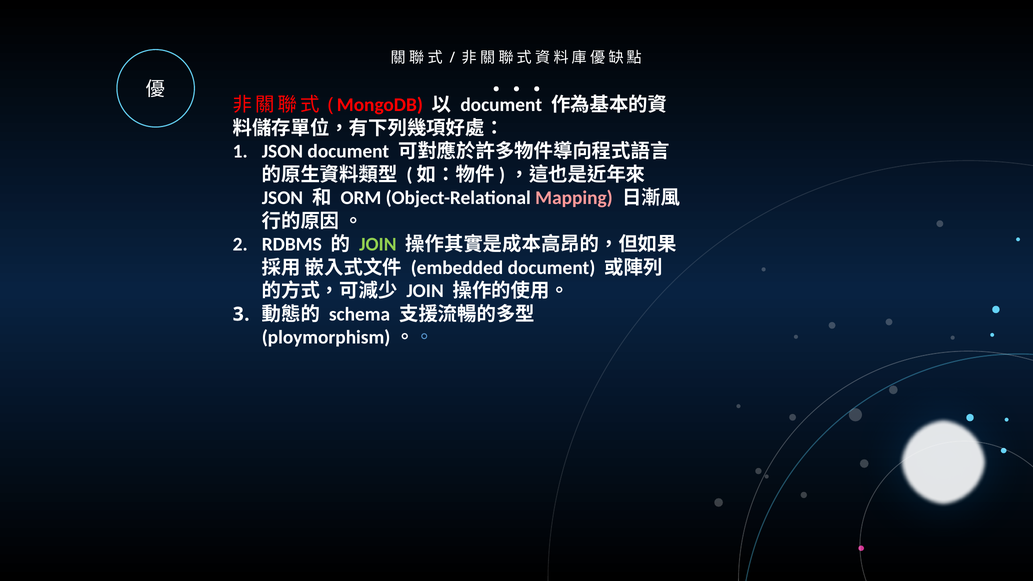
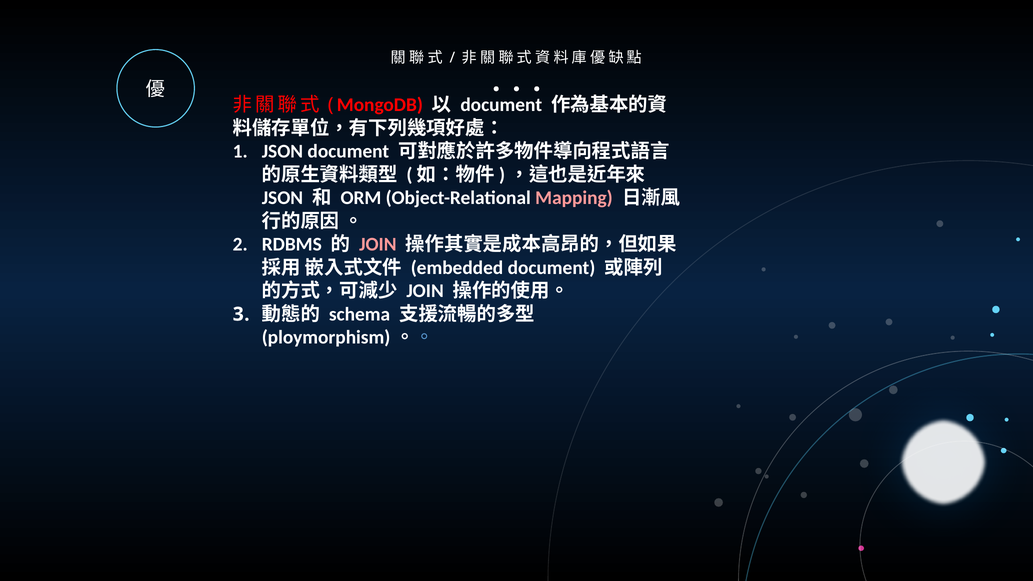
JOIN colour: light green -> pink (378, 245)
